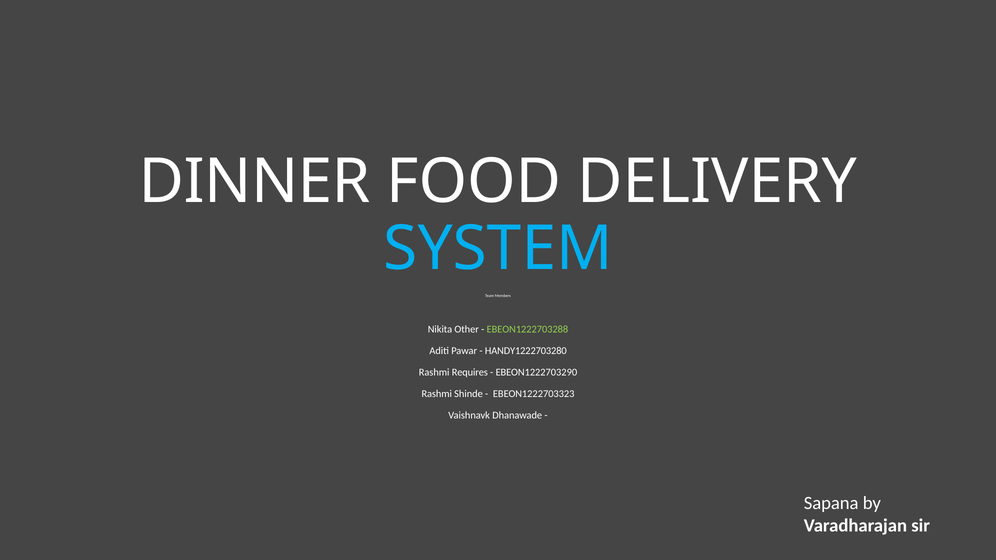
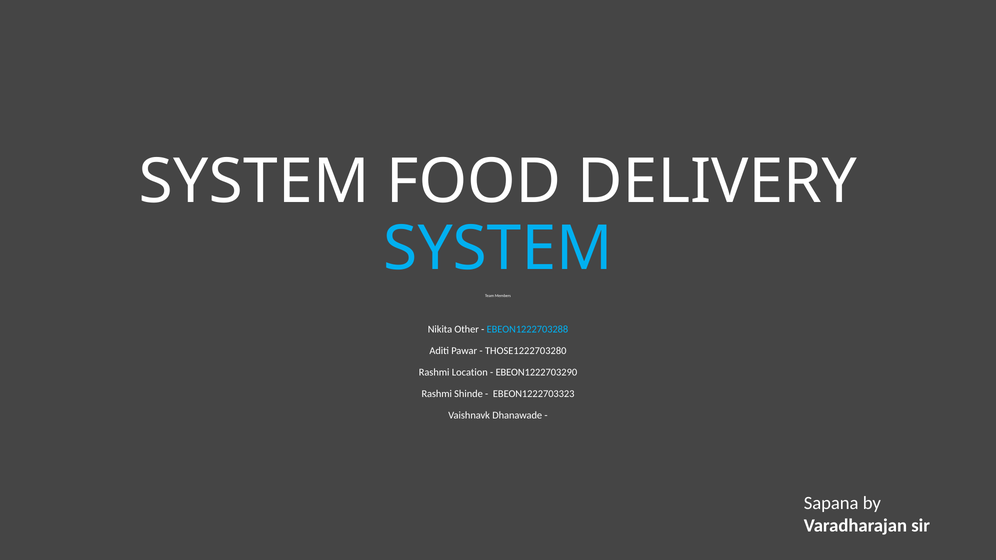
DINNER: DINNER -> SYSTEM (254, 182)
EBEON1222703288 colour: light green -> light blue (527, 329)
HANDY1222703280: HANDY1222703280 -> THOSE1222703280 (526, 351)
Requires: Requires -> Location (470, 372)
